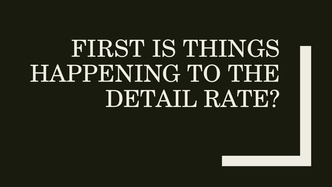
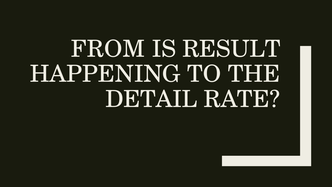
FIRST: FIRST -> FROM (108, 49)
THINGS: THINGS -> RESULT (232, 49)
